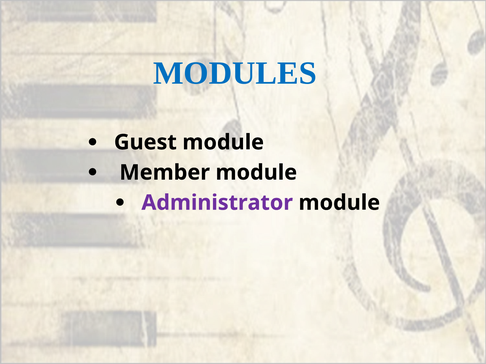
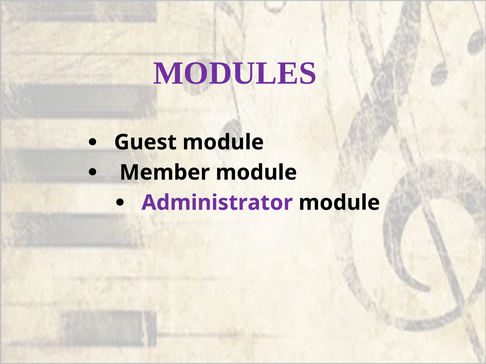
MODULES colour: blue -> purple (235, 73)
